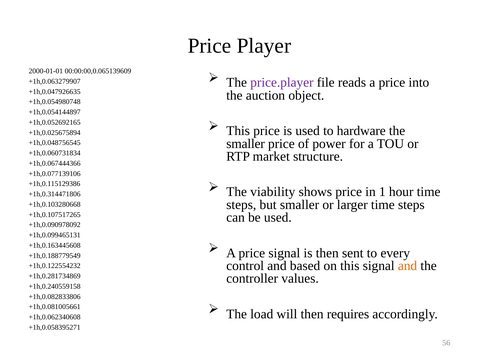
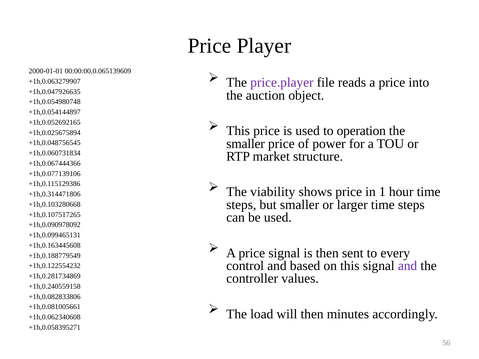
hardware: hardware -> operation (361, 131)
and colour: orange -> purple (408, 266)
requires: requires -> minutes (348, 314)
